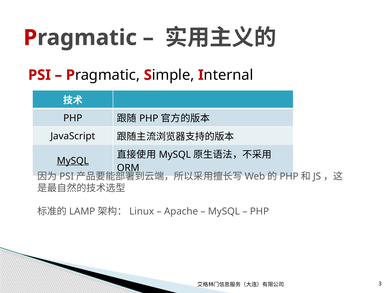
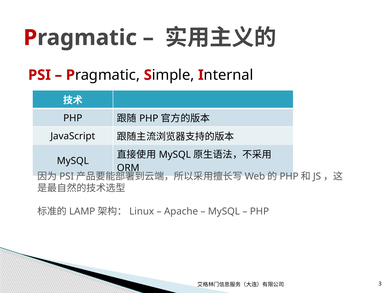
MySQL underline: present -> none (73, 161)
